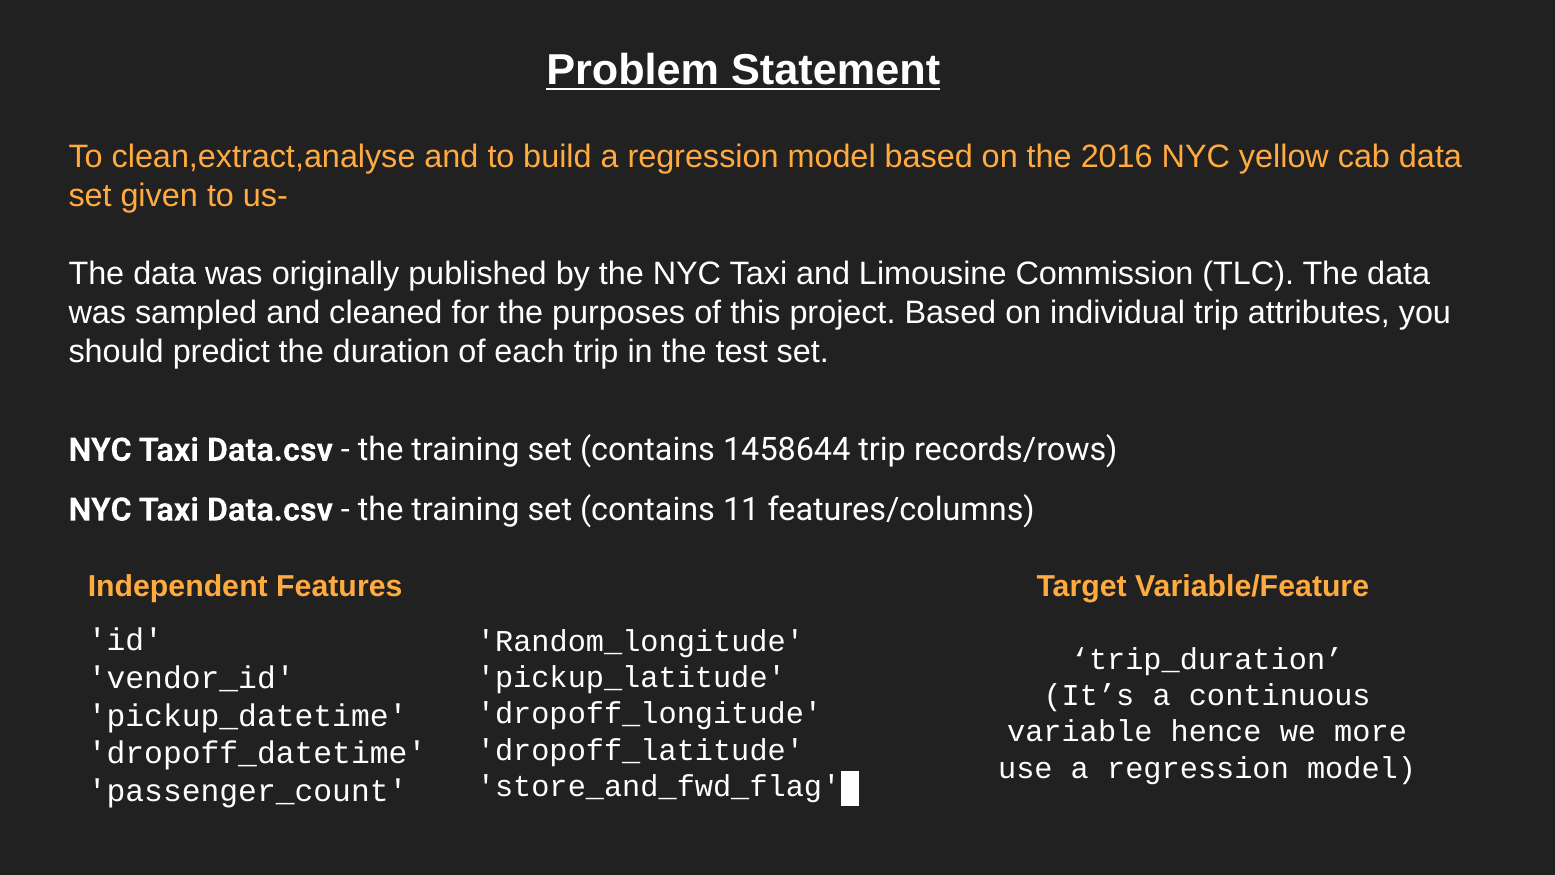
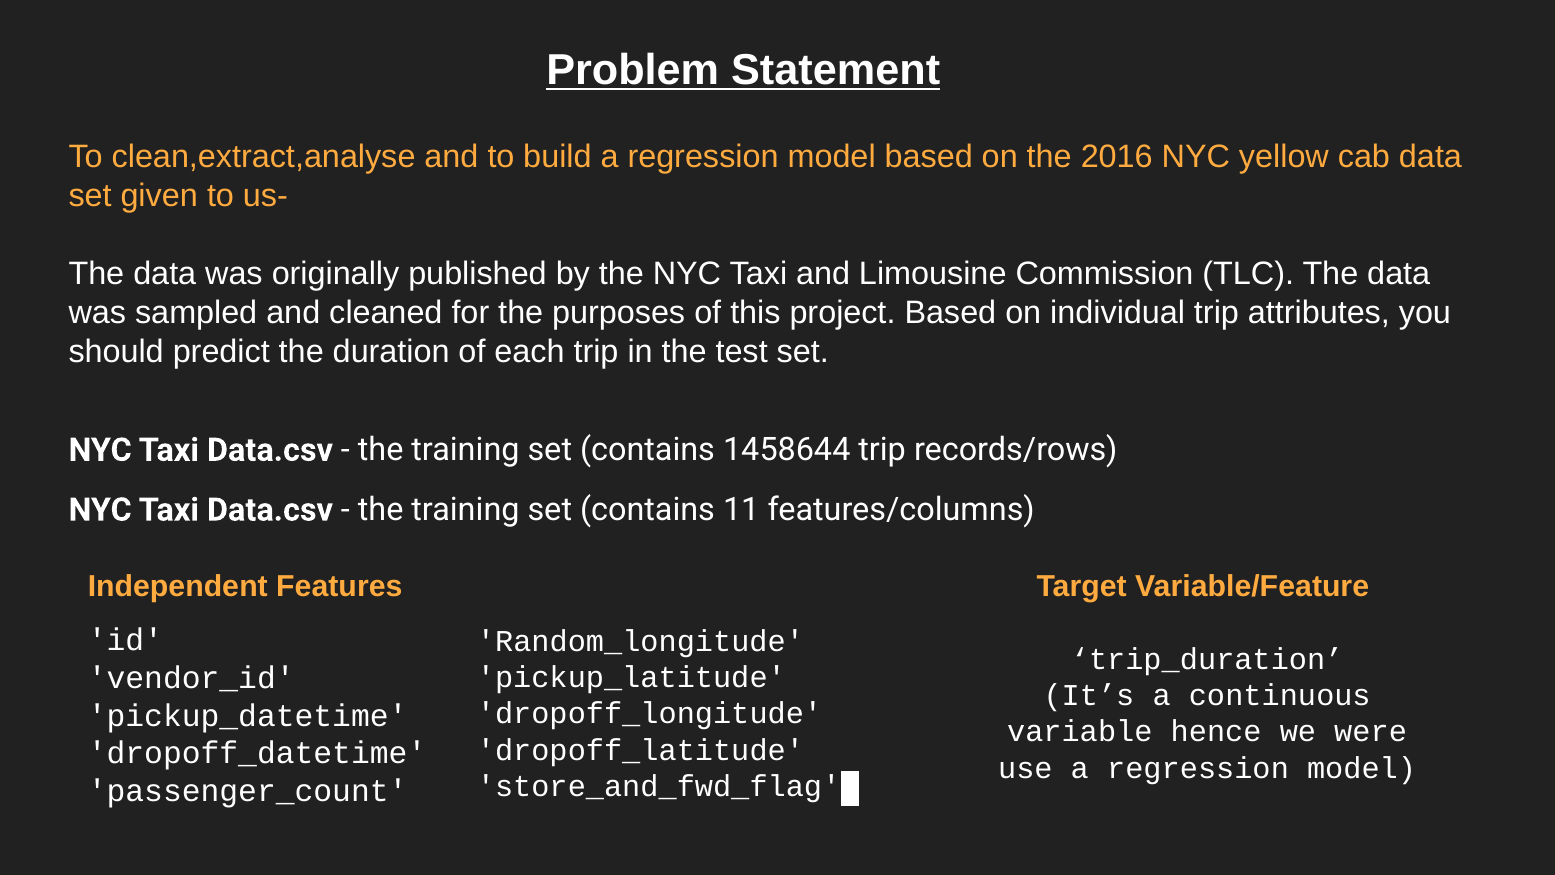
more: more -> were (1371, 732)
